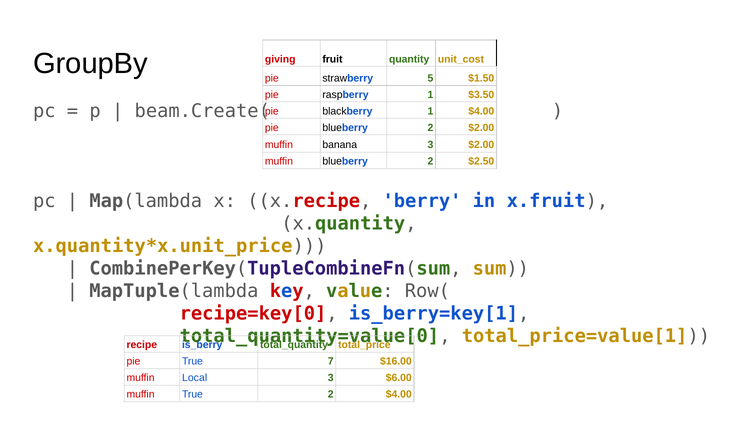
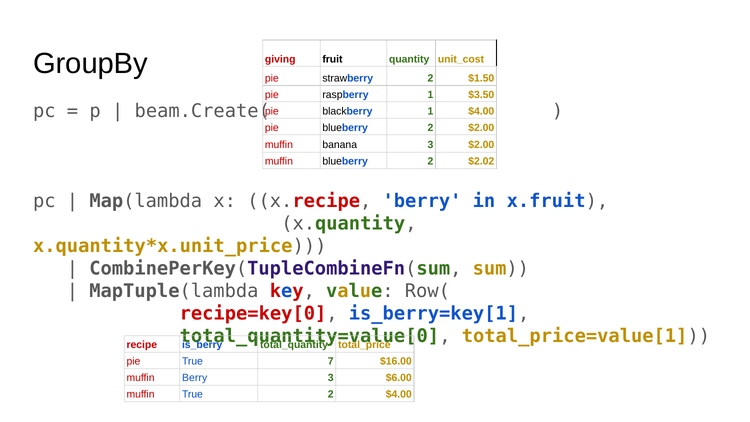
strawberry 5: 5 -> 2 (430, 78)
$2.50: $2.50 -> $2.02 (481, 161)
muffin Local: Local -> Berry (195, 378)
